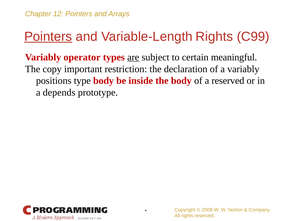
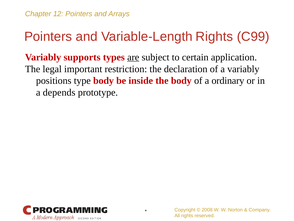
Pointers underline: present -> none (48, 36)
operator: operator -> supports (82, 57)
meaningful: meaningful -> application (234, 57)
copy: copy -> legal (52, 69)
a reserved: reserved -> ordinary (228, 81)
